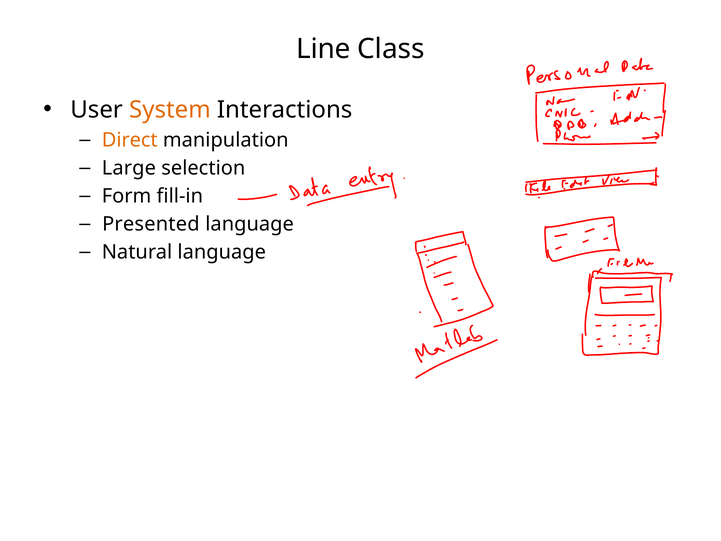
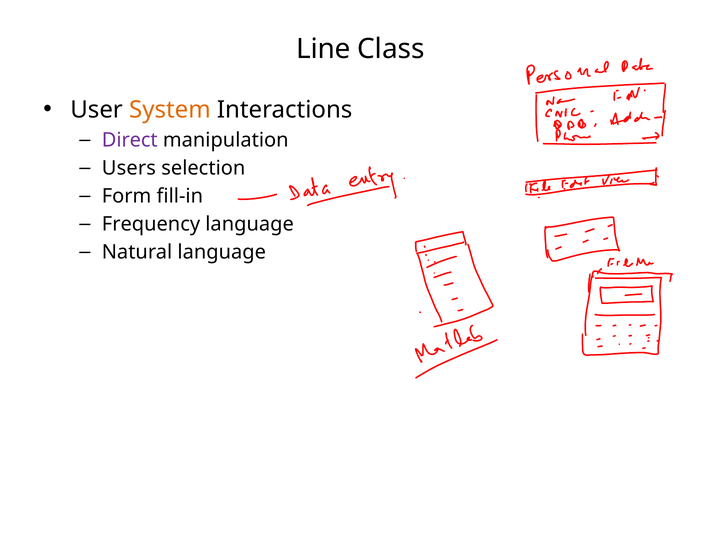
Direct colour: orange -> purple (130, 140)
Large: Large -> Users (129, 168)
Presented: Presented -> Frequency (151, 224)
